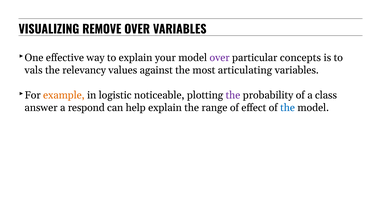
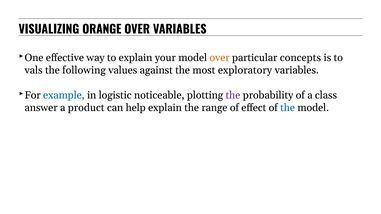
REMOVE: REMOVE -> ORANGE (102, 30)
over colour: purple -> orange (220, 58)
relevancy: relevancy -> following (84, 70)
articulating: articulating -> exploratory (245, 70)
example colour: orange -> blue (64, 95)
respond: respond -> product (86, 108)
